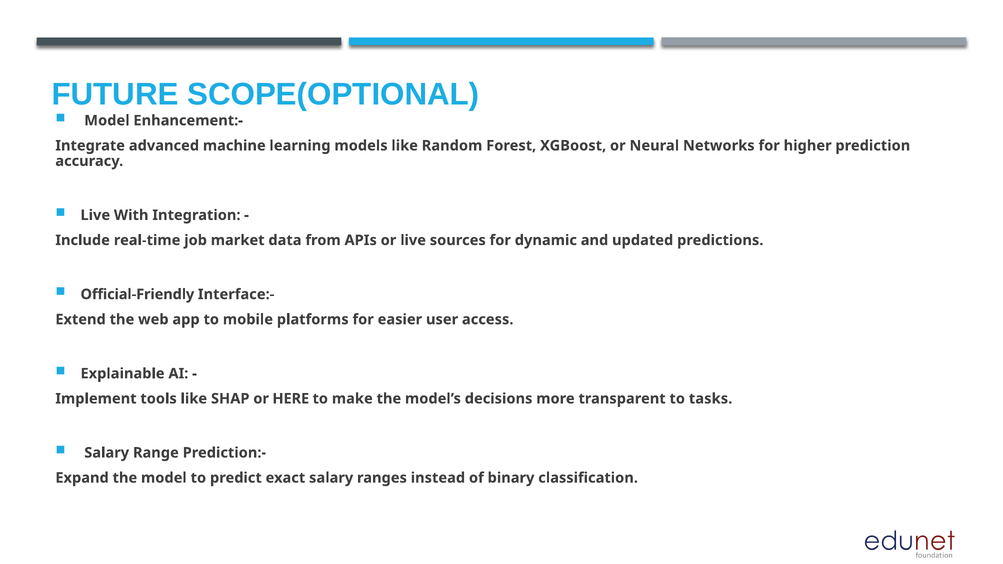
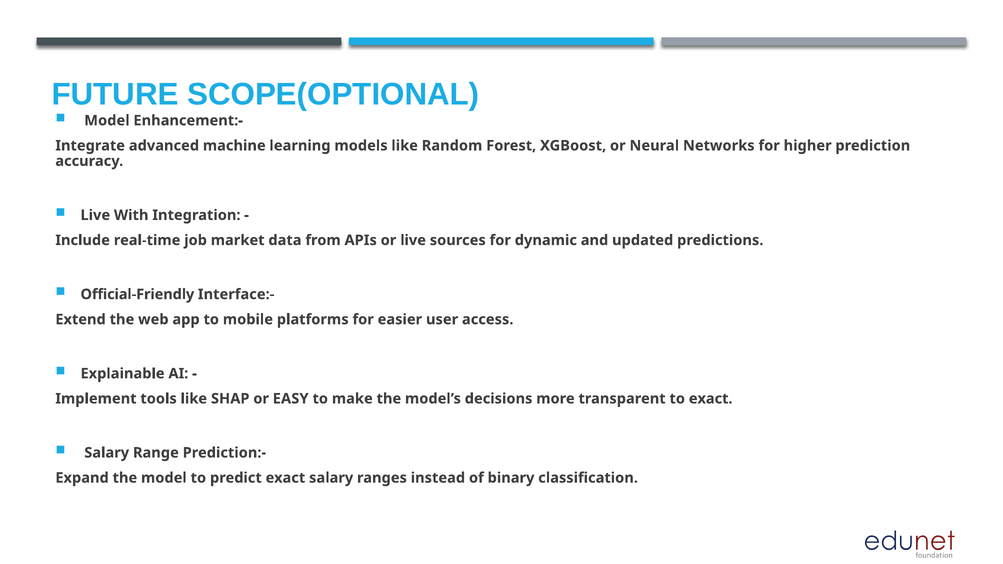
HERE: HERE -> EASY (291, 399)
to tasks: tasks -> exact (711, 399)
